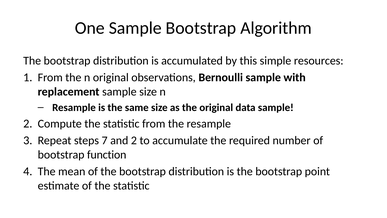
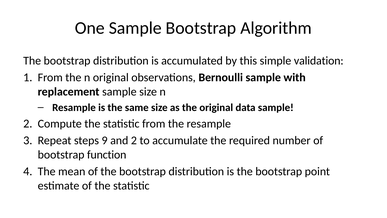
resources: resources -> validation (319, 61)
7: 7 -> 9 (105, 140)
